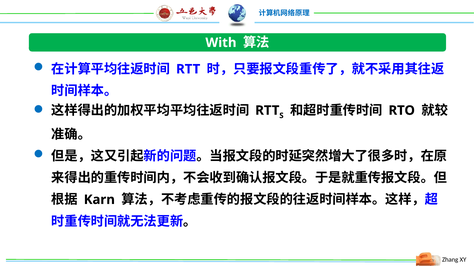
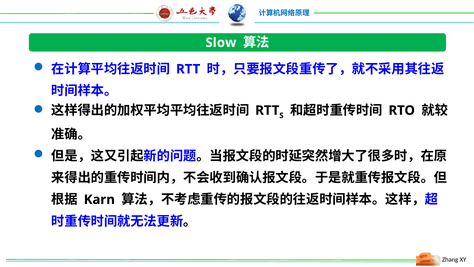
With: With -> Slow (221, 43)
